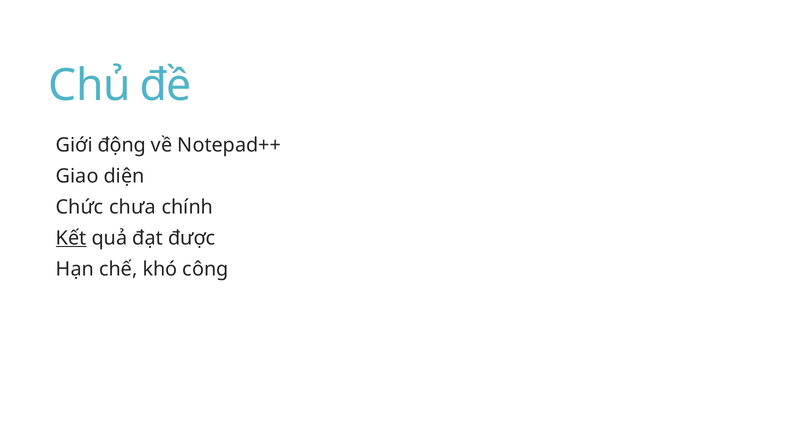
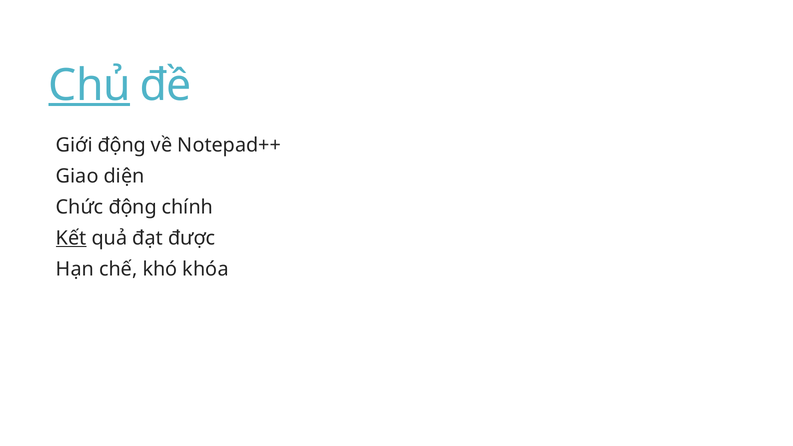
Chủ underline: none -> present (90, 85)
Chức chưa: chưa -> động (133, 207)
công: công -> khóa (206, 269)
